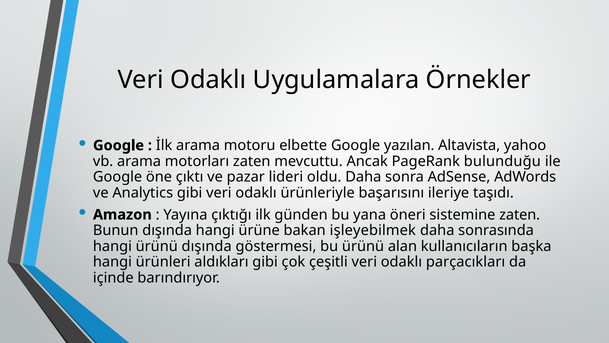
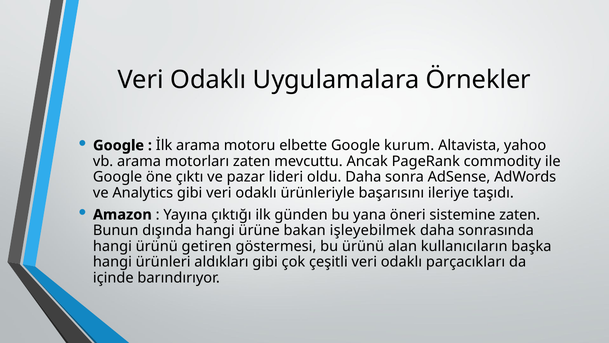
yazılan: yazılan -> kurum (409, 145)
bulunduğu: bulunduğu -> commodity (502, 161)
ürünü dışında: dışında -> getiren (207, 246)
